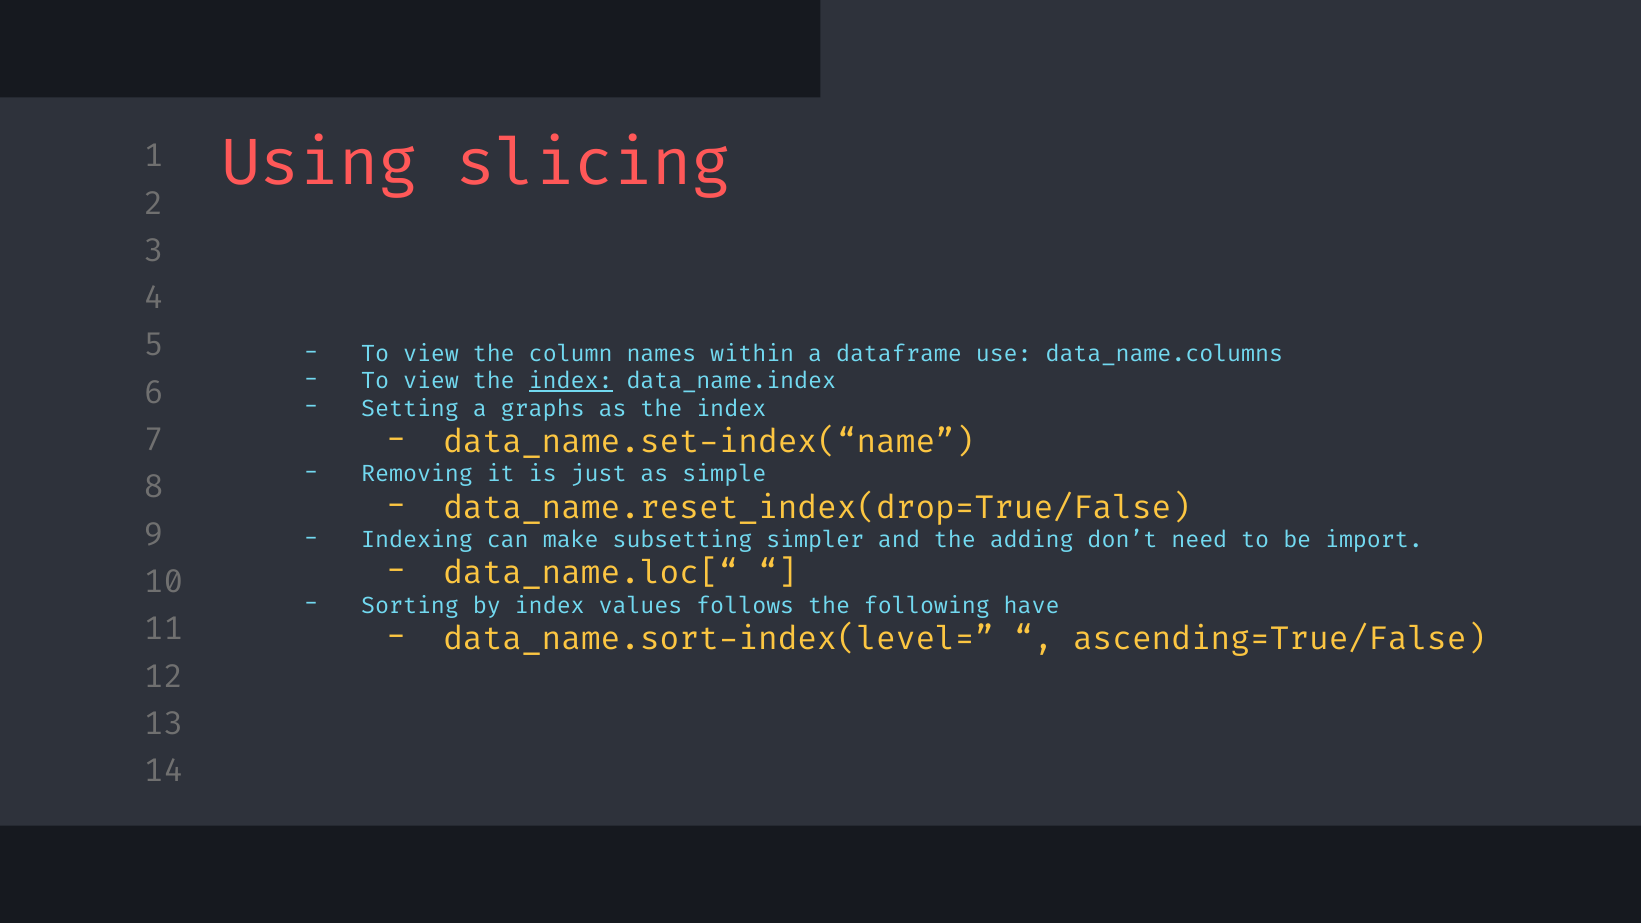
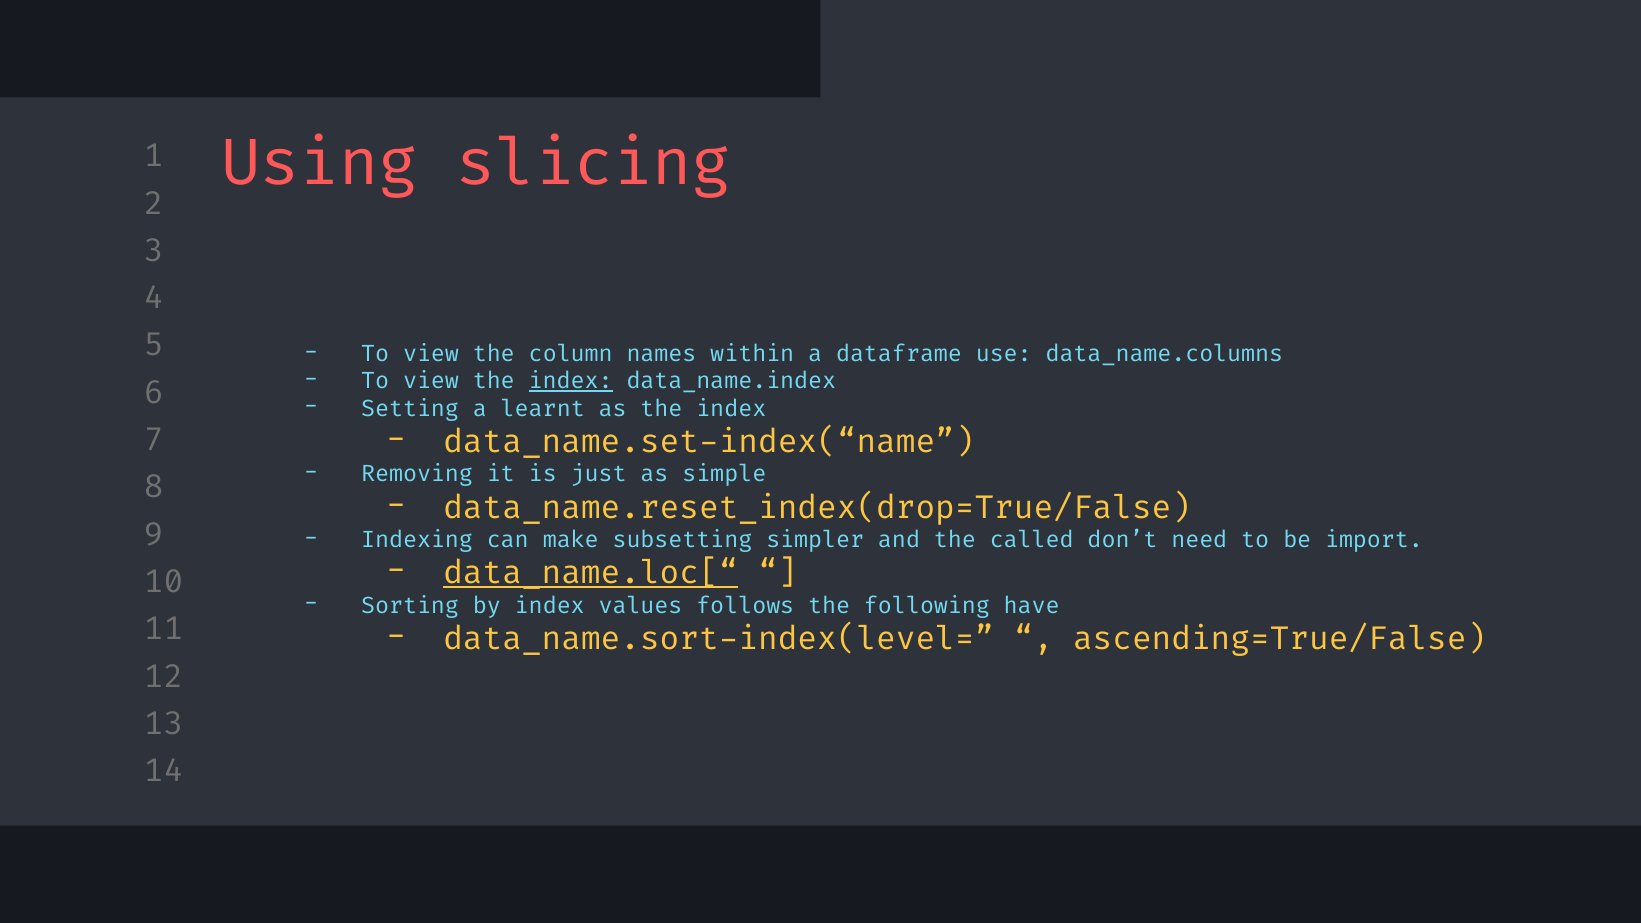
graphs: graphs -> learnt (543, 409)
adding: adding -> called (1032, 540)
data_name.loc[“ underline: none -> present (591, 573)
